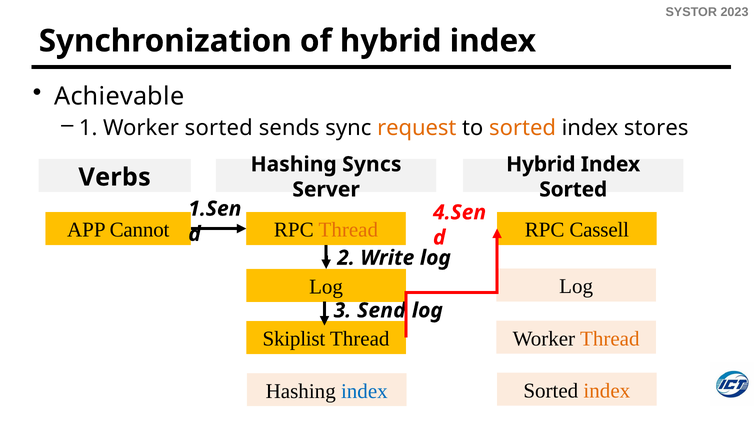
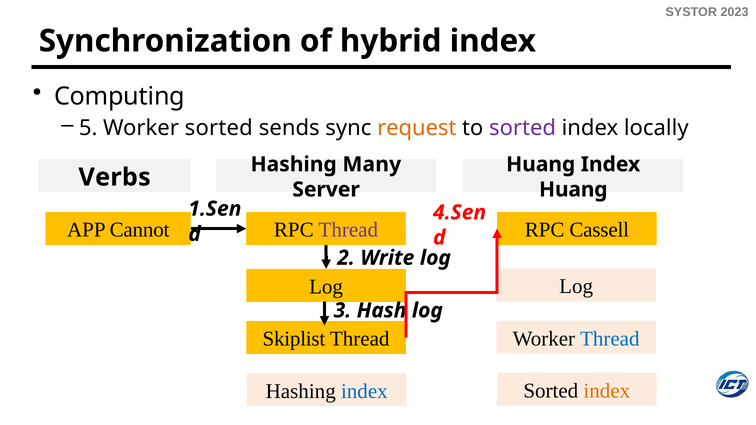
Achievable: Achievable -> Computing (119, 97)
1: 1 -> 5 (88, 128)
sorted colour: orange -> purple (523, 128)
stores: stores -> locally (656, 128)
Syncs: Syncs -> Many (372, 164)
Hybrid: Hybrid -> Huang (541, 164)
Sorted: Sorted -> Huang (573, 190)
Thread colour: orange -> purple (348, 230)
Send: Send -> Hash (382, 311)
Thread colour: orange -> blue (610, 339)
